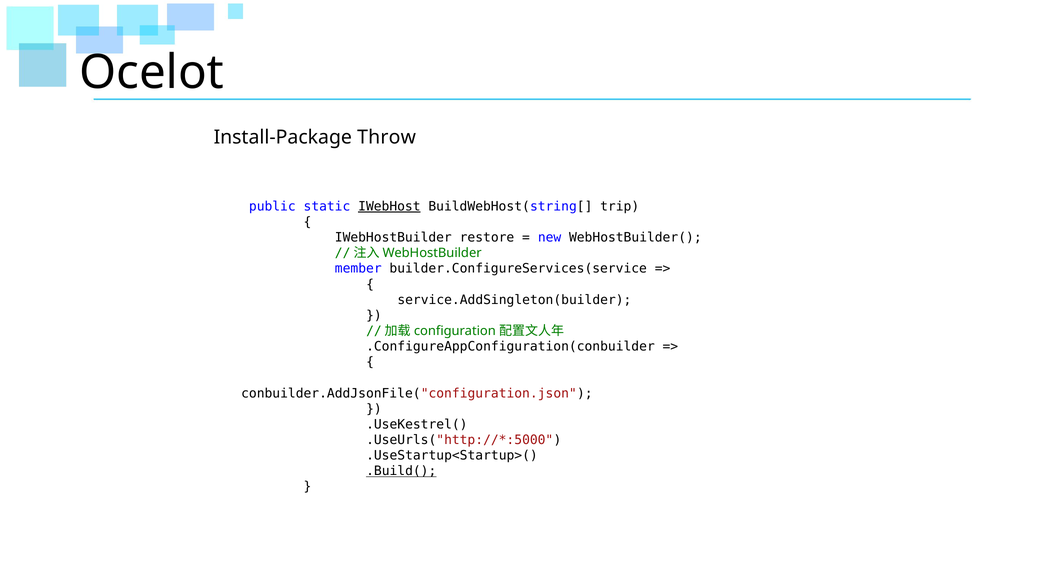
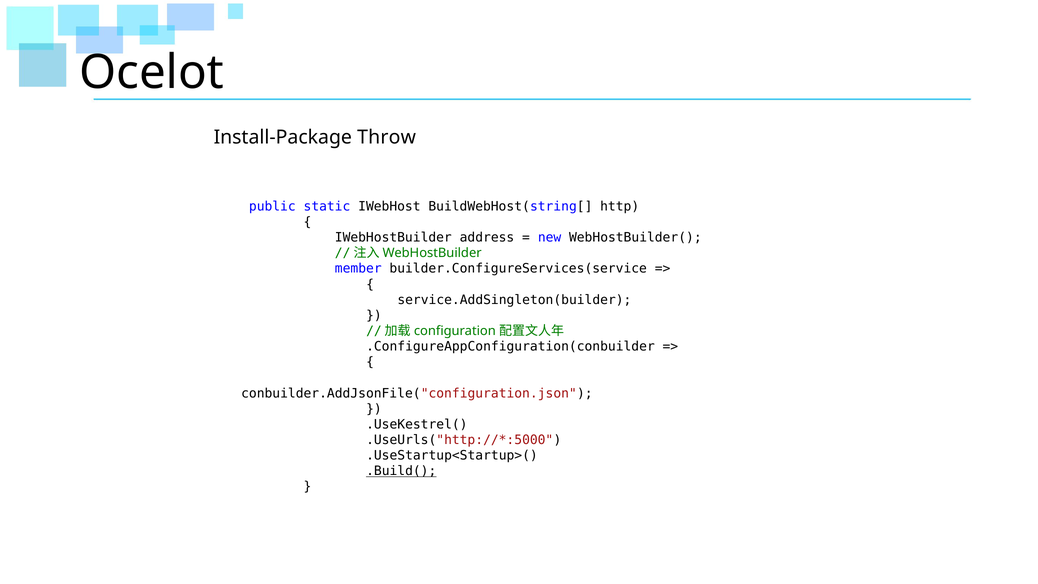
IWebHost underline: present -> none (389, 206)
trip: trip -> http (620, 206)
restore: restore -> address (487, 237)
